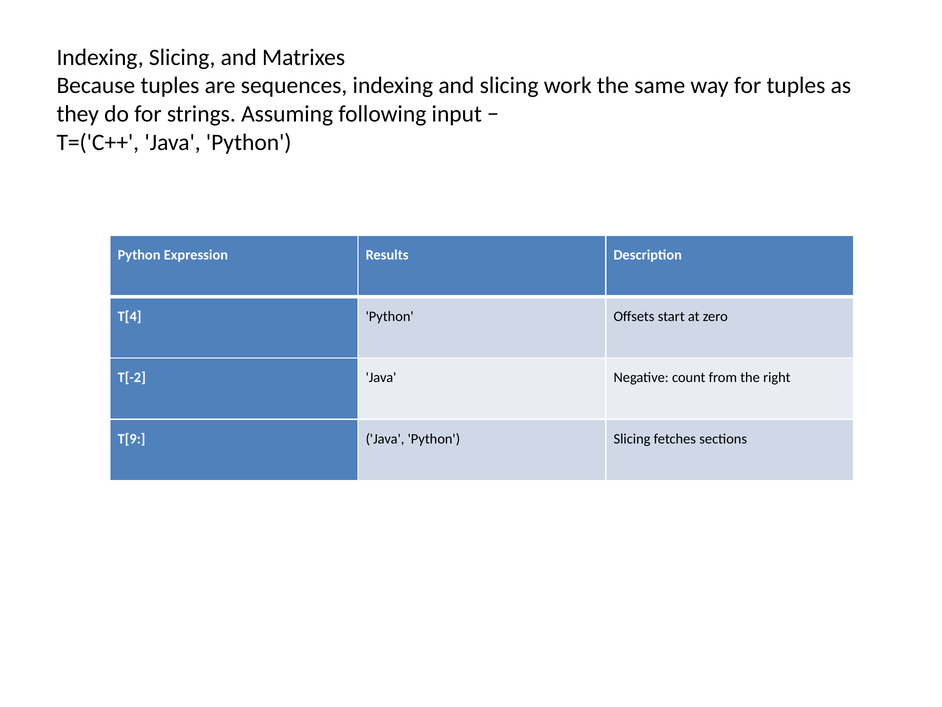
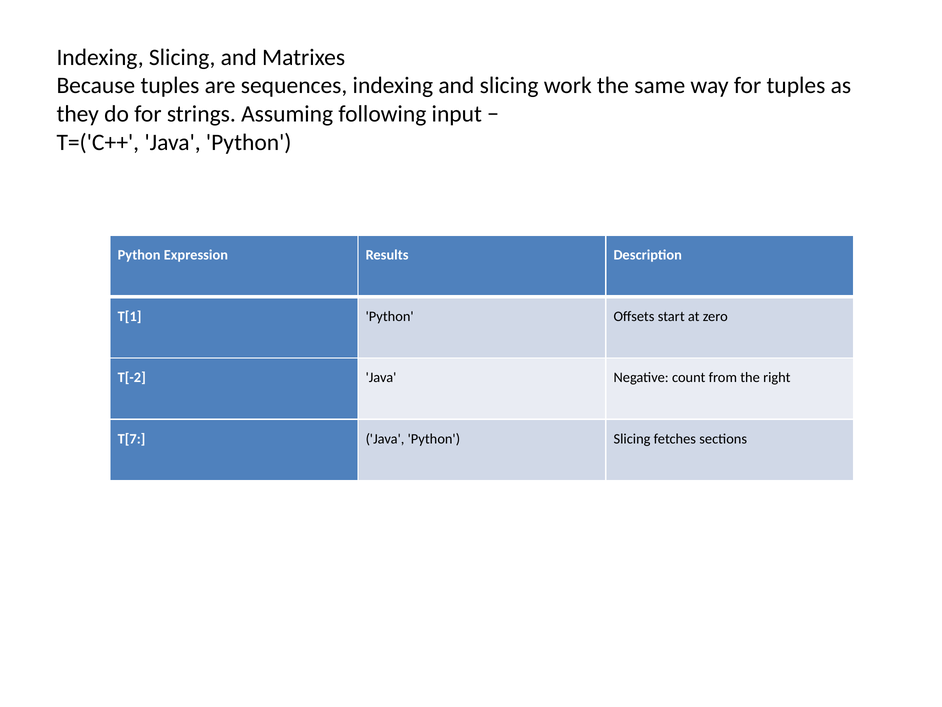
T[4: T[4 -> T[1 (130, 316)
T[9: T[9 -> T[7 (132, 439)
